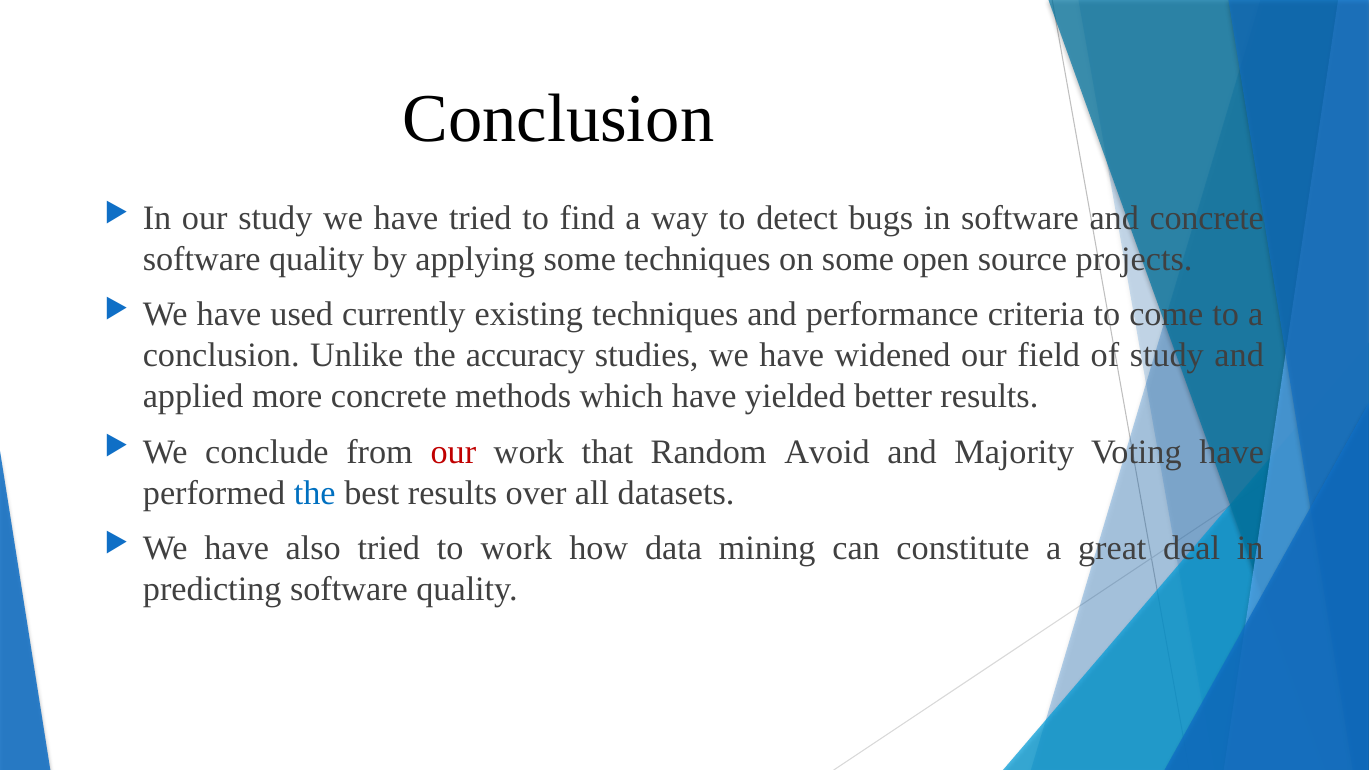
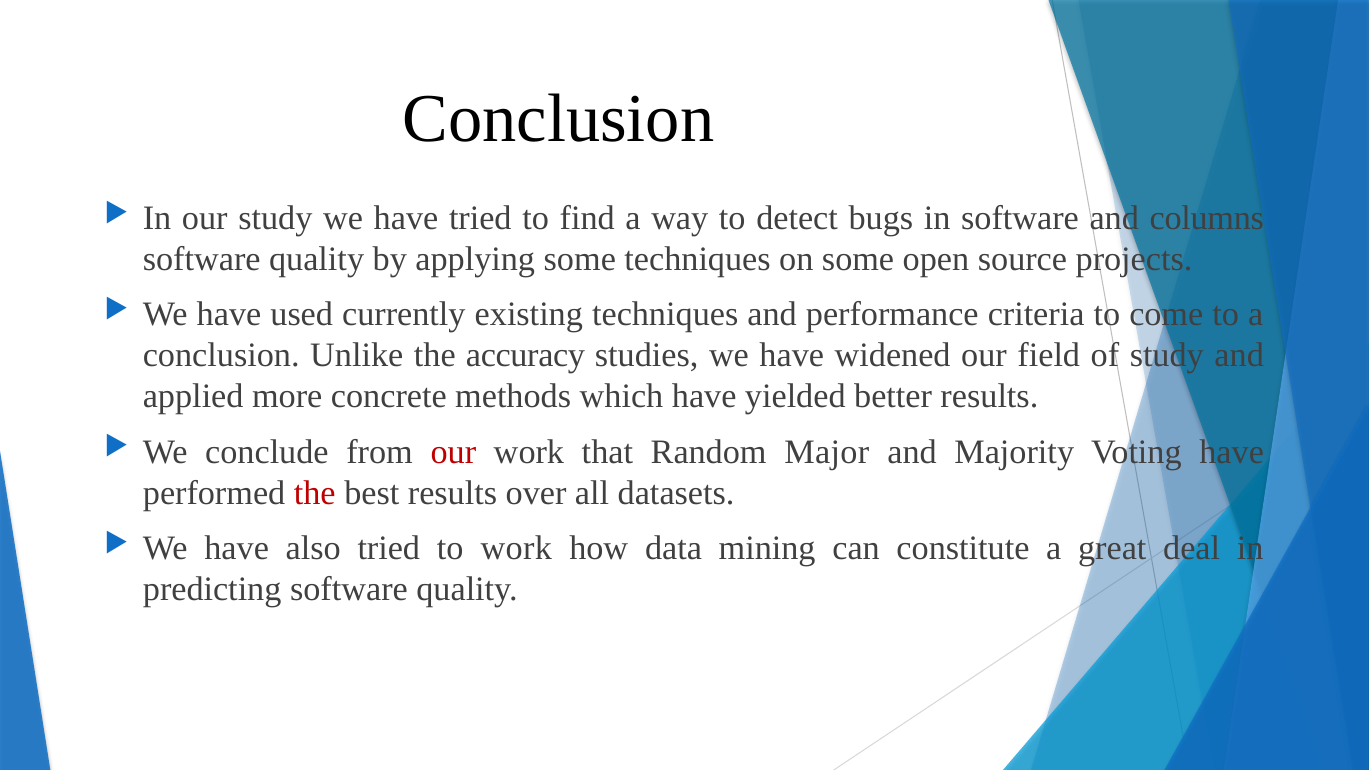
and concrete: concrete -> columns (1207, 218)
Avoid: Avoid -> Major (827, 452)
the colour: blue -> red (315, 493)
